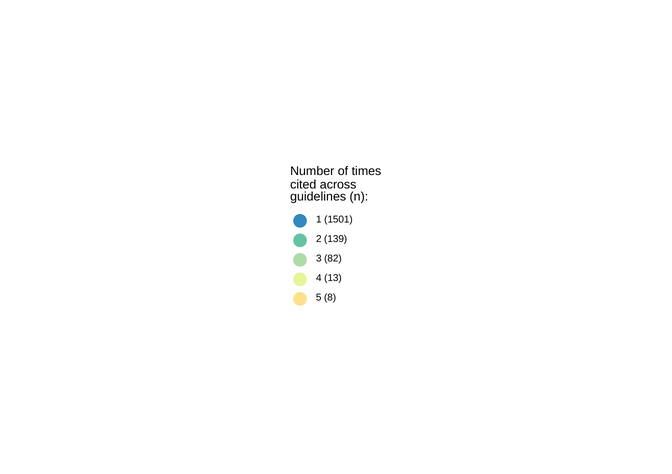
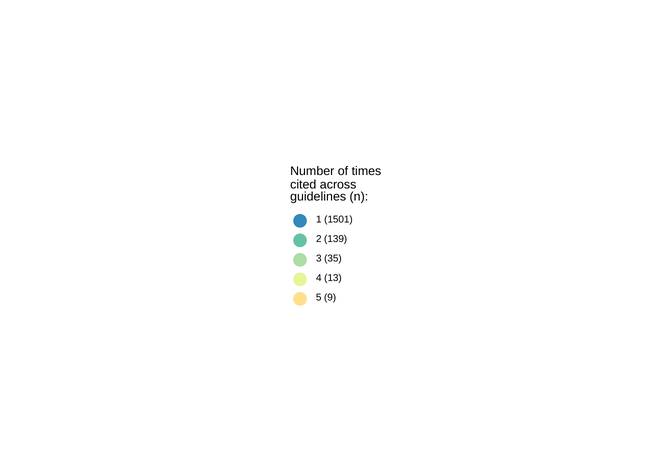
82: 82 -> 35 (333, 258)
8: 8 -> 9 (330, 297)
